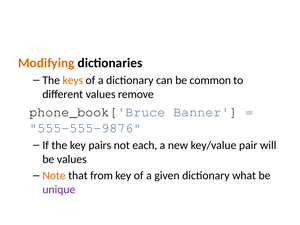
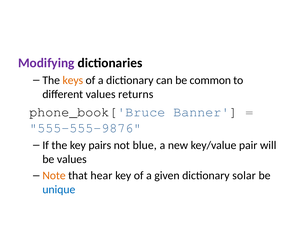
Modifying colour: orange -> purple (46, 63)
remove: remove -> returns (136, 94)
each: each -> blue (145, 145)
from: from -> hear (101, 176)
what: what -> solar (244, 176)
unique colour: purple -> blue (59, 190)
